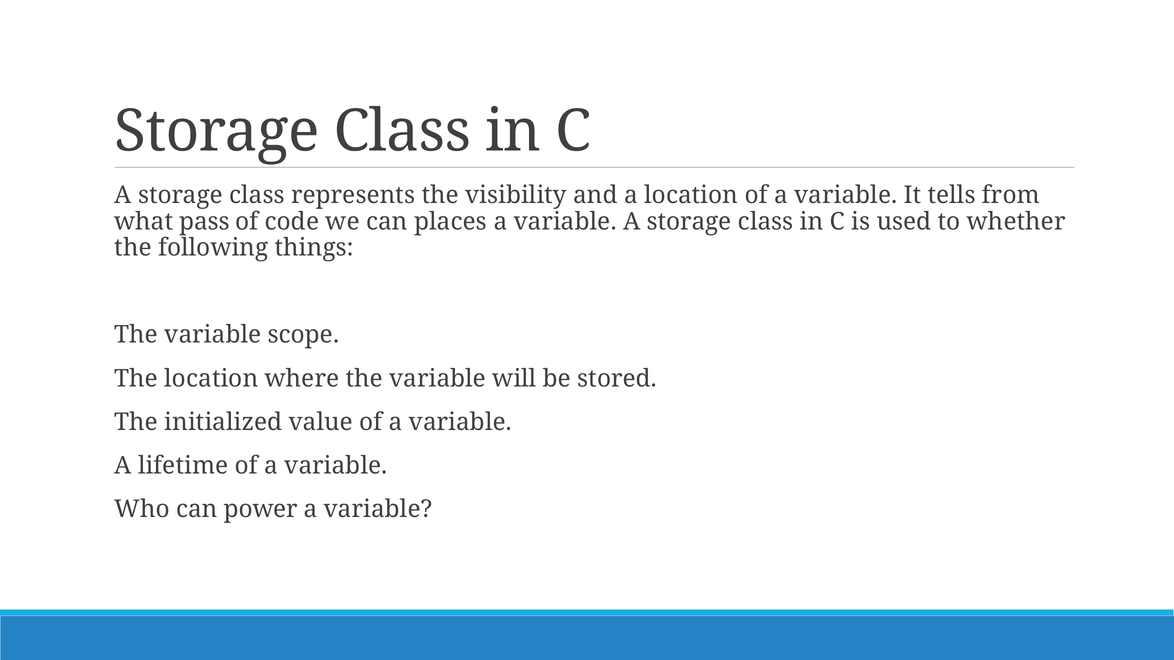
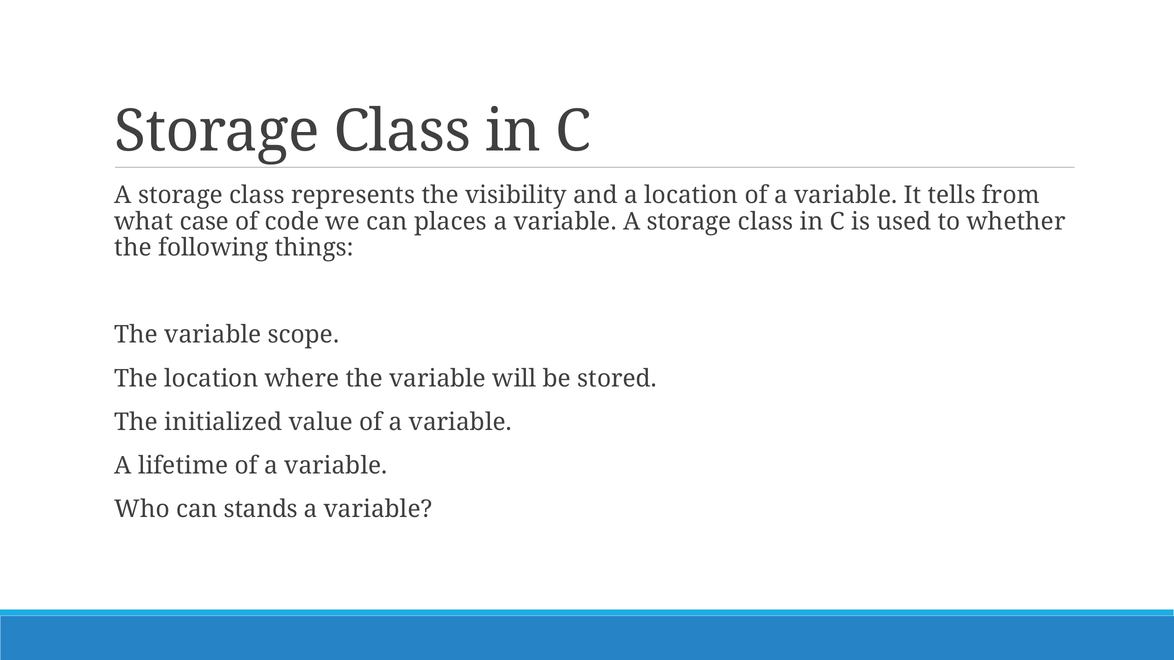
pass: pass -> case (204, 222)
power: power -> stands (261, 509)
